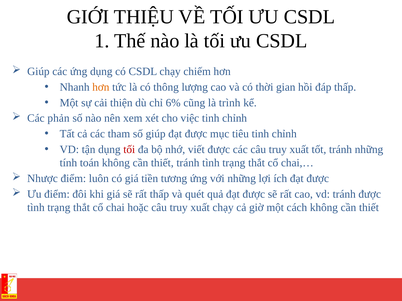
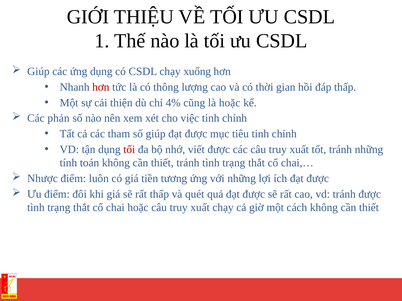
chiếm: chiếm -> xuống (197, 72)
hơn colour: orange -> red (101, 87)
6%: 6% -> 4% (173, 103)
là trình: trình -> hoặc (230, 103)
